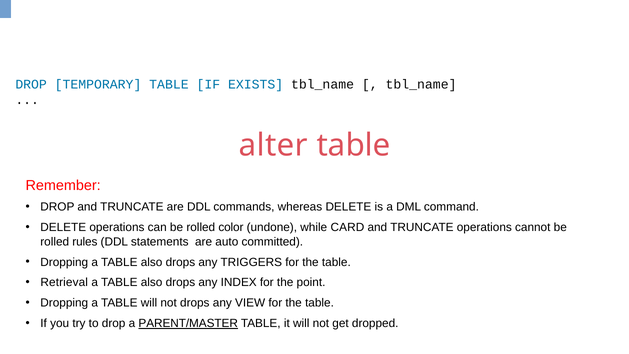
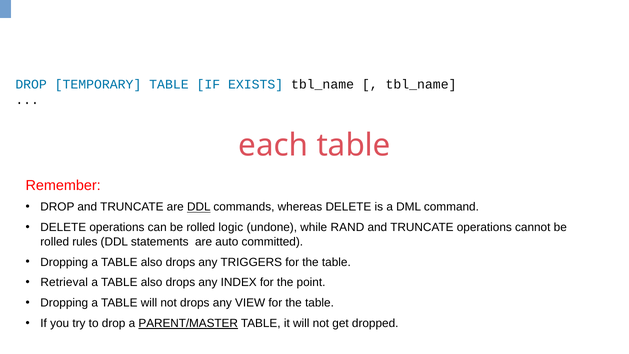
alter: alter -> each (273, 145)
DDL underline: none -> present (199, 207)
color: color -> logic (231, 227)
CARD: CARD -> RAND (347, 227)
